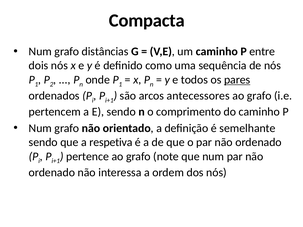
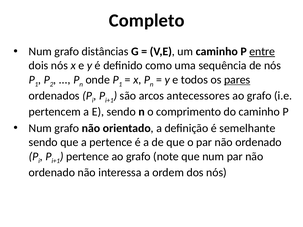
Compacta: Compacta -> Completo (147, 20)
entre underline: none -> present (262, 52)
a respetiva: respetiva -> pertence (111, 142)
